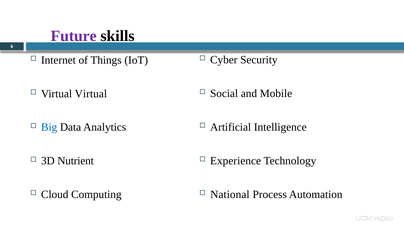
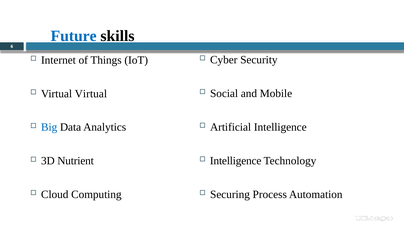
Future colour: purple -> blue (74, 36)
Experience: Experience -> Intelligence (236, 161)
National: National -> Securing (230, 195)
